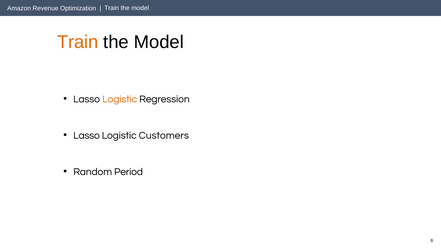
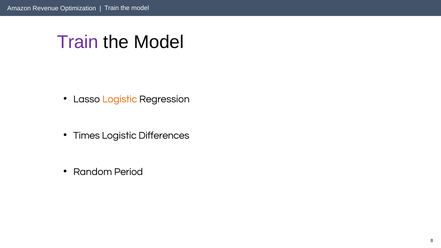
Train colour: orange -> purple (78, 42)
Lasso: Lasso -> Times (87, 135)
Customers: Customers -> Differences (164, 135)
